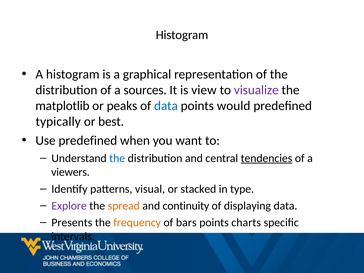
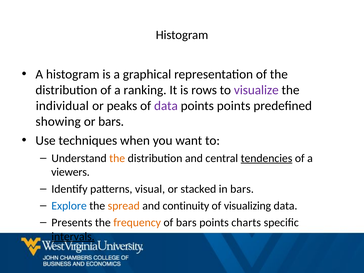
sources: sources -> ranking (145, 90)
view: view -> rows (204, 90)
matplotlib: matplotlib -> individual (62, 106)
data colour: blue -> purple (166, 106)
points would: would -> points (234, 106)
typically: typically -> showing (58, 122)
or best: best -> bars (111, 122)
Use predefined: predefined -> techniques (88, 141)
the colour: blue -> orange (117, 158)
in type: type -> bars (242, 189)
Explore colour: purple -> blue (69, 206)
displaying: displaying -> visualizing (247, 206)
intervals underline: none -> present (73, 236)
